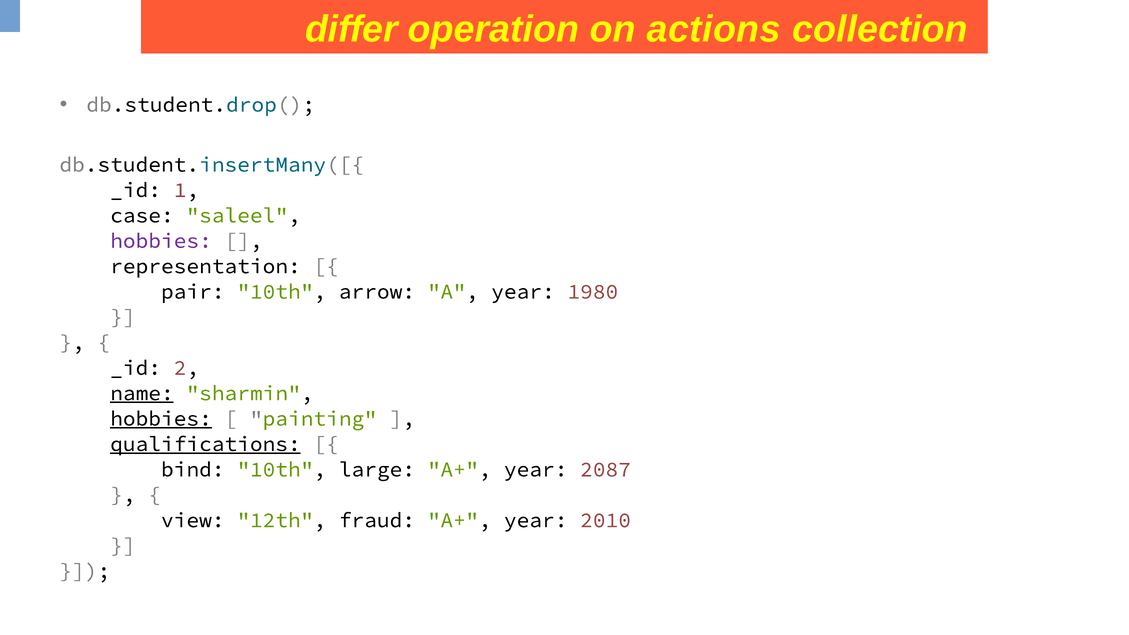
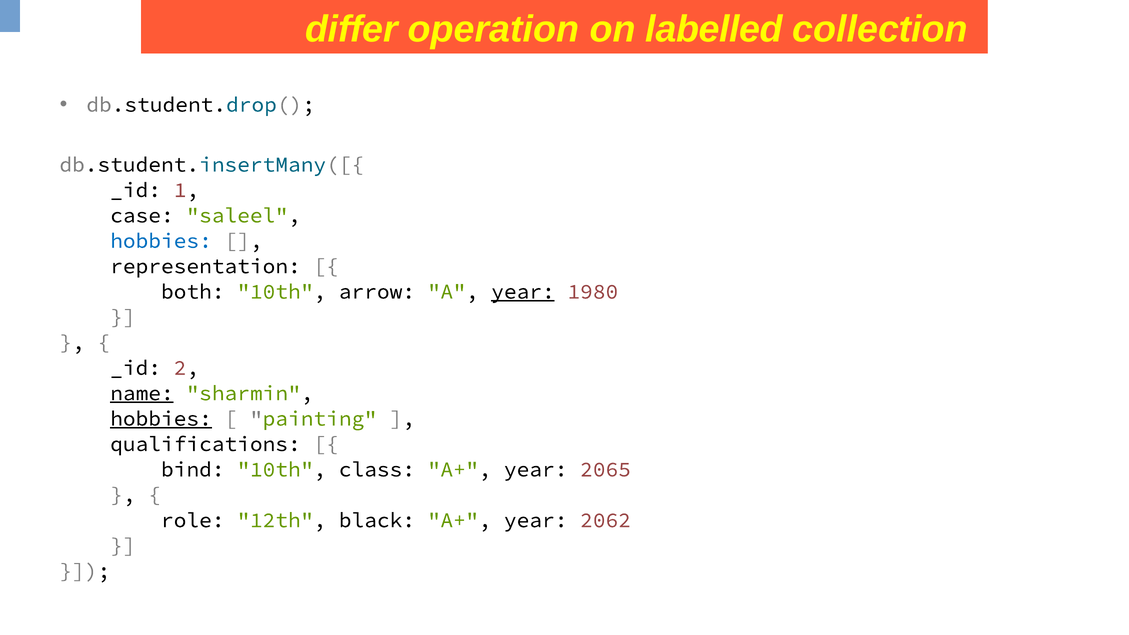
actions: actions -> labelled (714, 29)
hobbies colour: purple -> blue (161, 241)
pair: pair -> both (193, 292)
year underline: none -> present (523, 292)
qualifications underline: present -> none (205, 444)
large: large -> class (377, 469)
2087: 2087 -> 2065 (606, 469)
view: view -> role (193, 520)
fraud: fraud -> black (377, 520)
2010: 2010 -> 2062 (606, 520)
